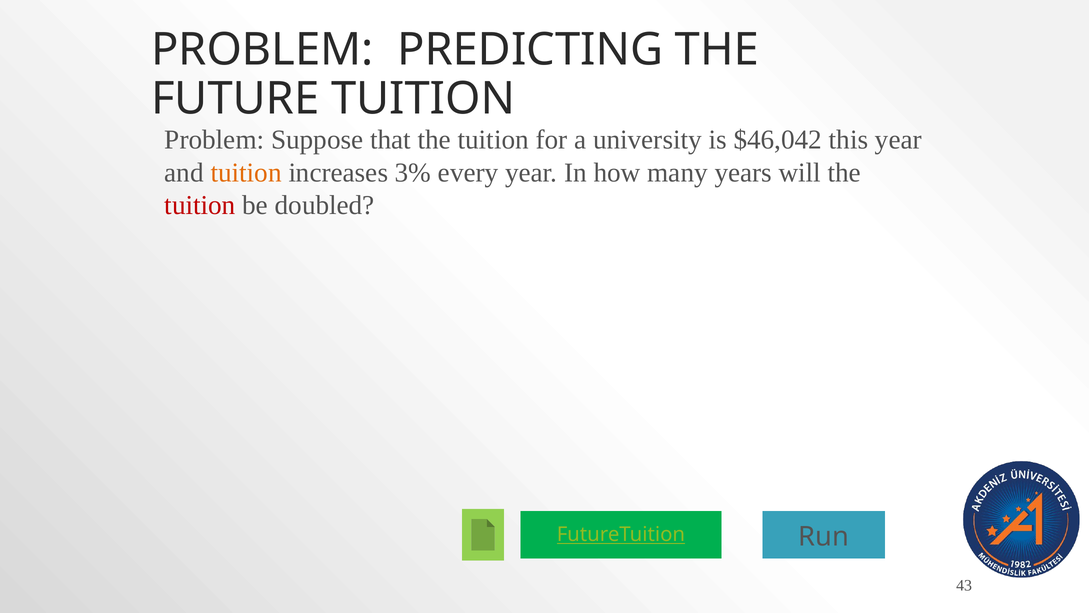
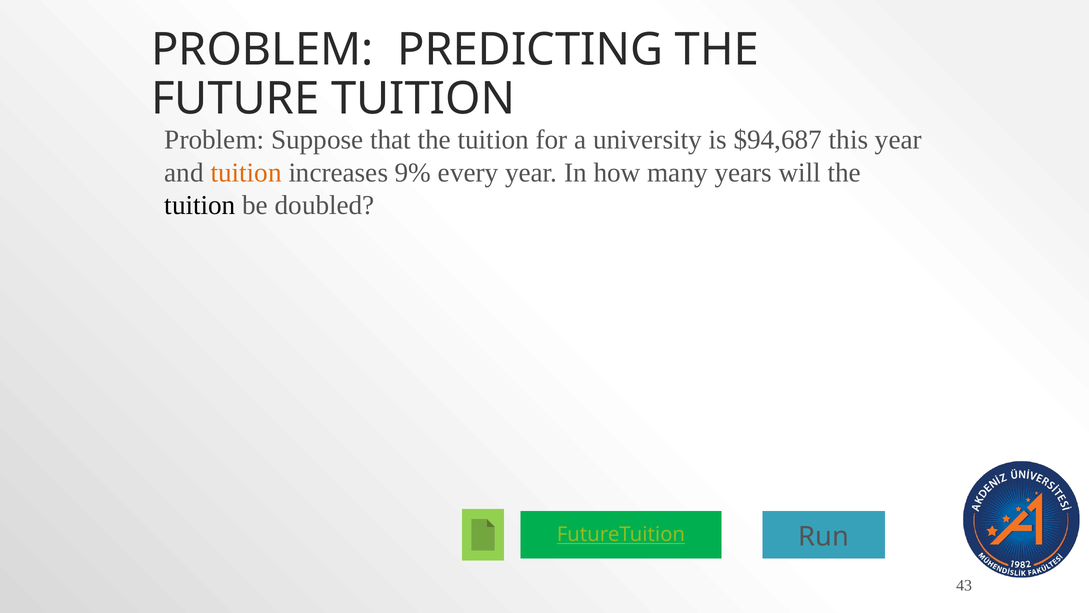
$46,042: $46,042 -> $94,687 (778, 140)
3%: 3% -> 9% (413, 173)
tuition colour: red -> black (200, 205)
